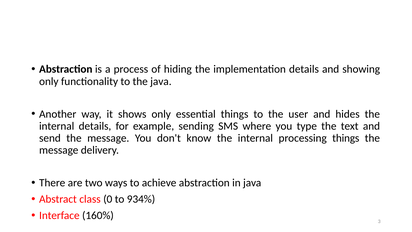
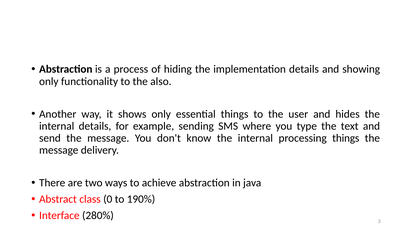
the java: java -> also (161, 81)
934%: 934% -> 190% (141, 199)
160%: 160% -> 280% (98, 215)
